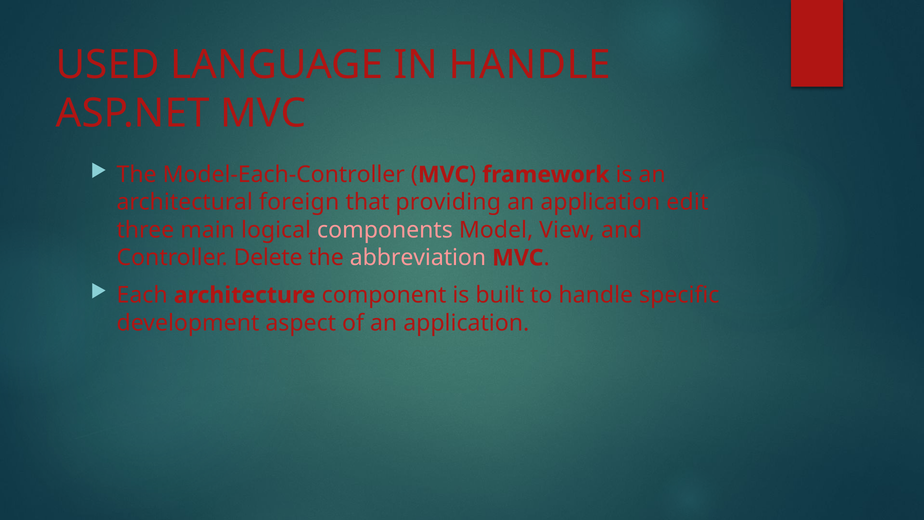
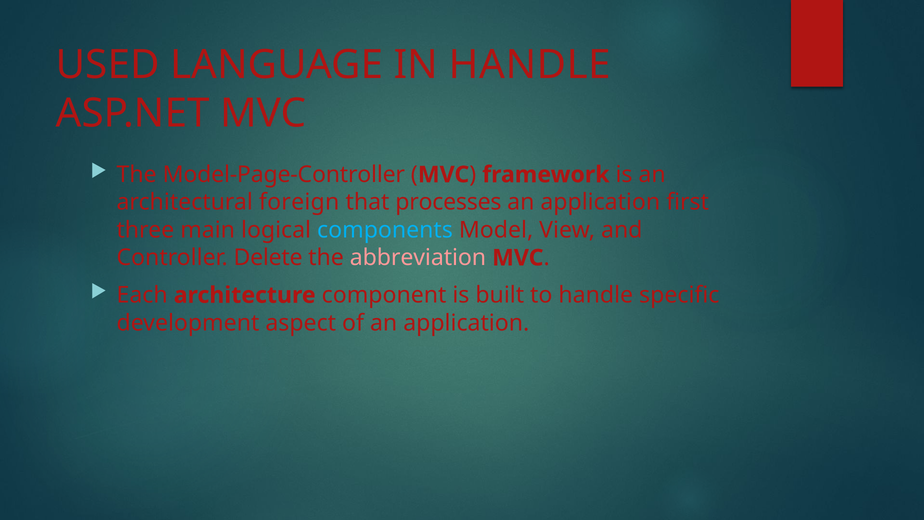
Model-Each-Controller: Model-Each-Controller -> Model-Page-Controller (284, 175)
providing: providing -> processes (448, 202)
edit: edit -> first (688, 202)
components colour: pink -> light blue (385, 230)
